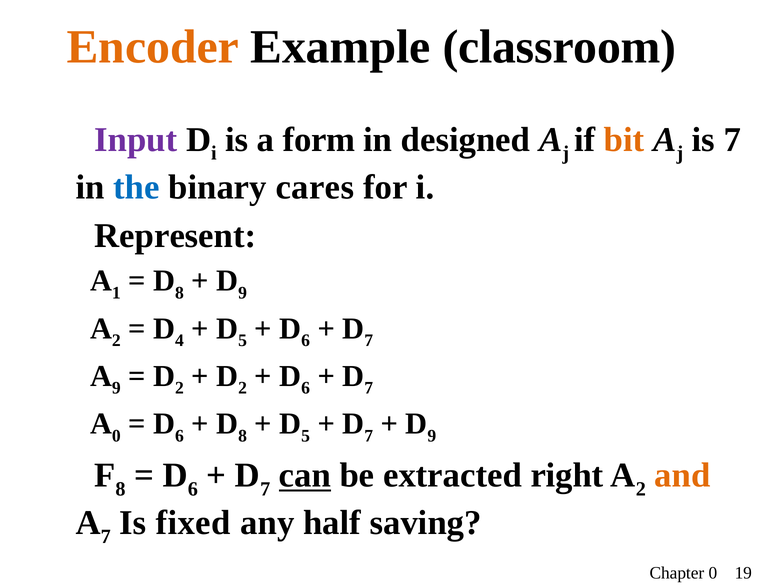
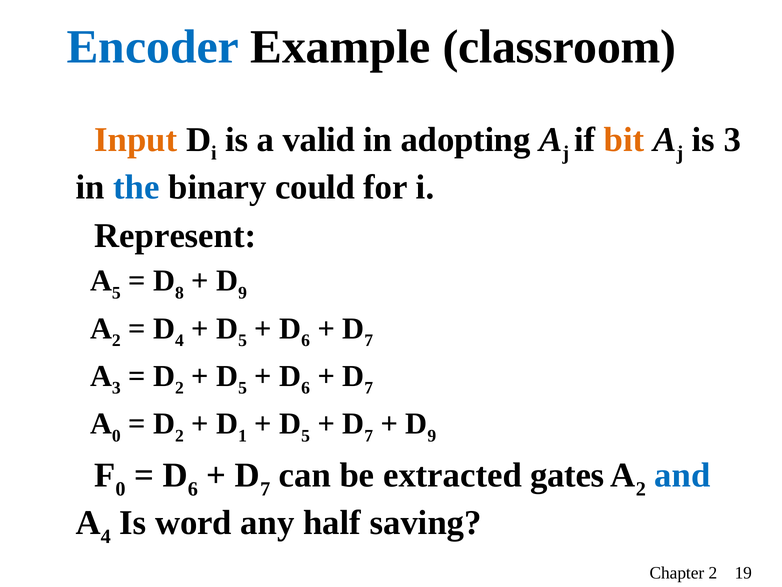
Encoder colour: orange -> blue (153, 47)
Input colour: purple -> orange (136, 140)
form: form -> valid (319, 140)
designed: designed -> adopting (466, 140)
is 7: 7 -> 3 (732, 140)
cares: cares -> could (315, 187)
A 1: 1 -> 5 (116, 292)
A 9: 9 -> 3 (116, 388)
2: 2 -> 5 (243, 388)
6: 6 -> 2 (179, 435)
8: 8 -> 1 (243, 435)
8: 8 -> 0 (120, 488)
can underline: present -> none (305, 475)
right: right -> gates (567, 475)
and colour: orange -> blue (682, 475)
A 7: 7 -> 4 (106, 536)
fixed: fixed -> word (193, 522)
Chapter 0: 0 -> 2 (713, 573)
